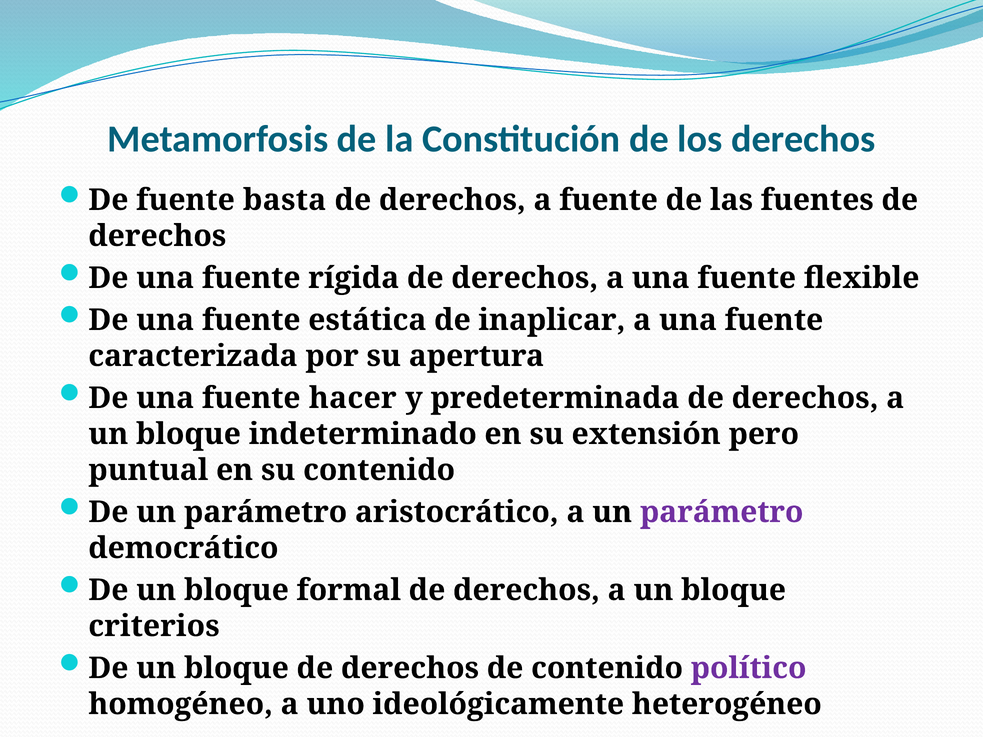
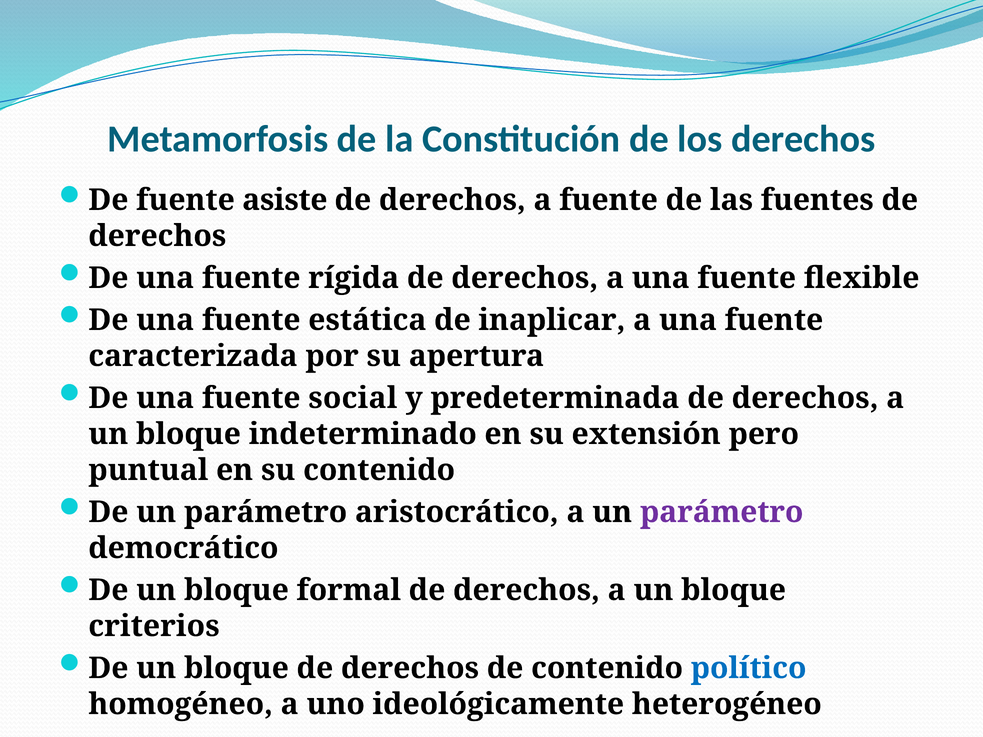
basta: basta -> asiste (285, 200)
hacer: hacer -> social (353, 398)
político colour: purple -> blue (749, 668)
